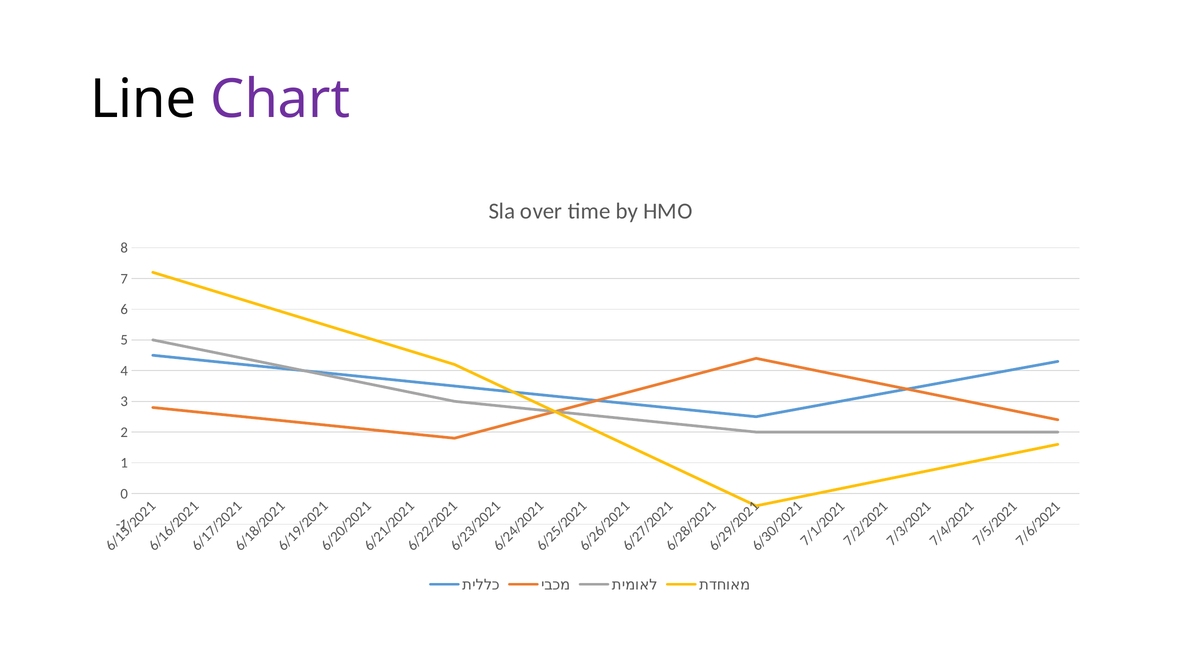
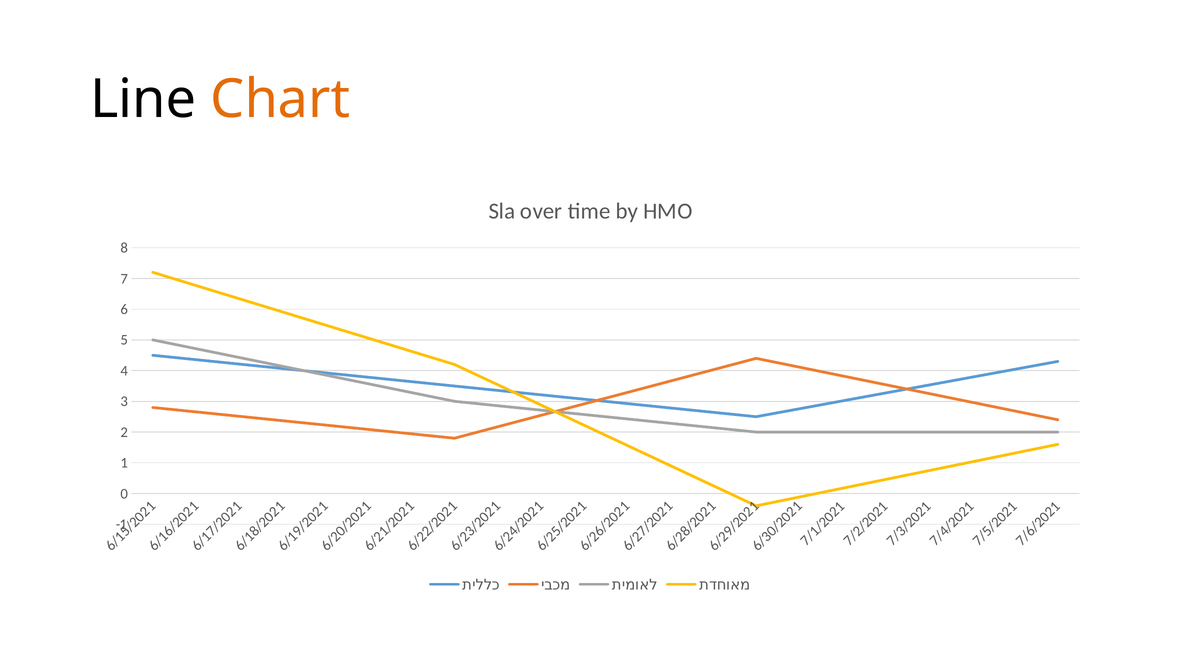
Chart colour: purple -> orange (280, 99)
